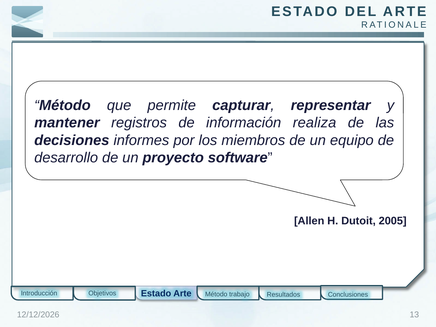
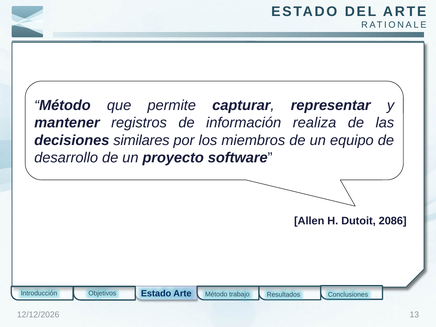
informes: informes -> similares (141, 140)
2005: 2005 -> 2086 (393, 221)
